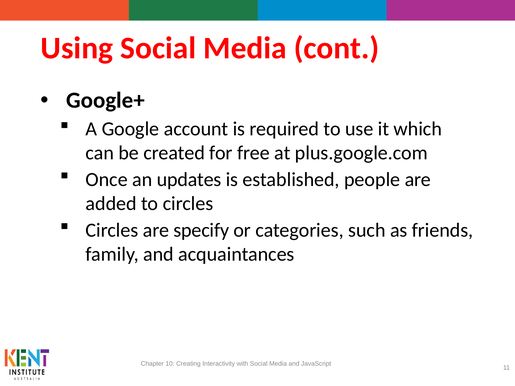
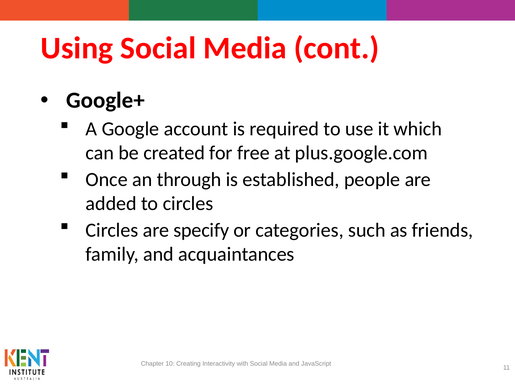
updates: updates -> through (189, 180)
